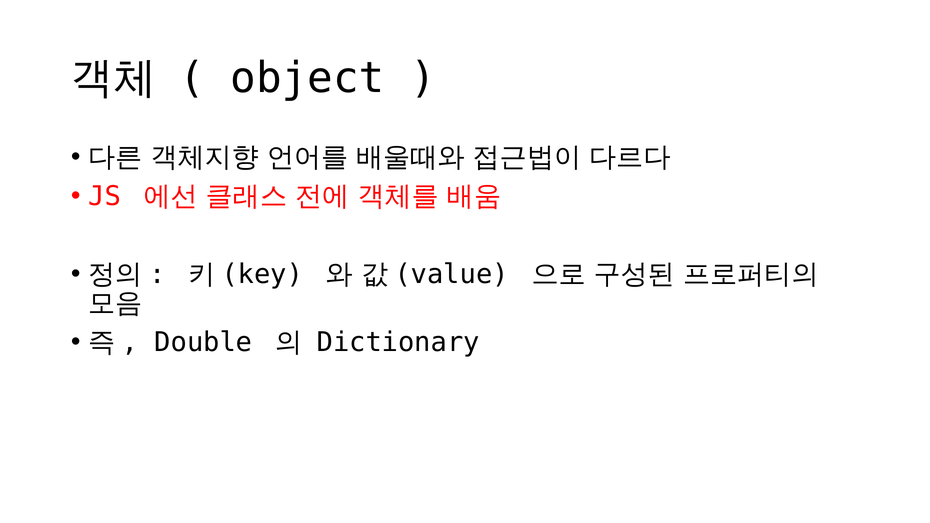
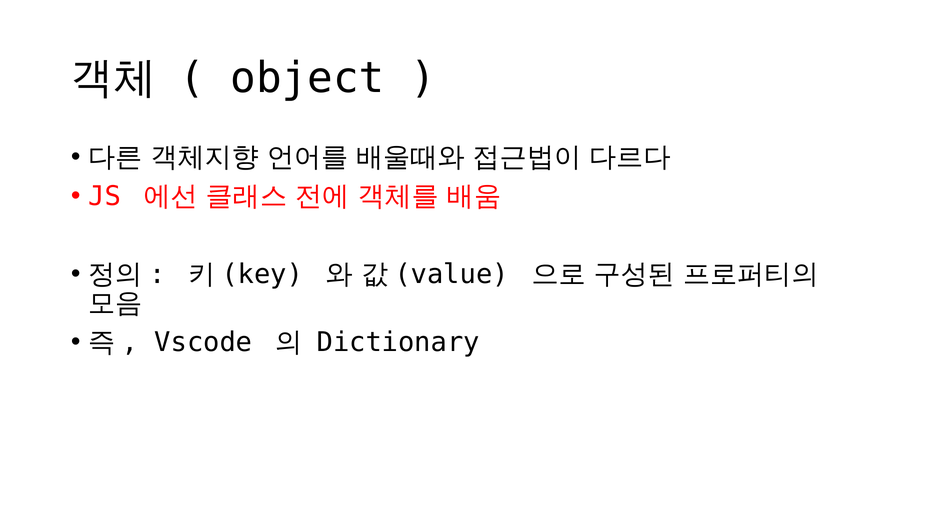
Double: Double -> Vscode (203, 343)
